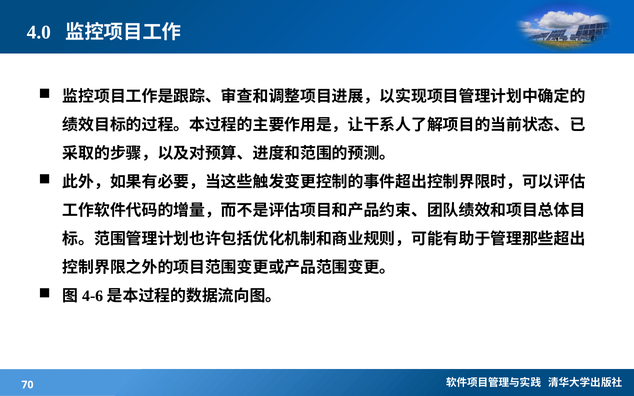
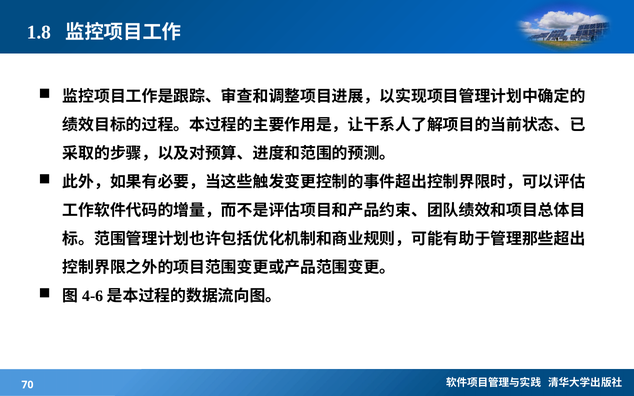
4.0: 4.0 -> 1.8 (39, 32)
